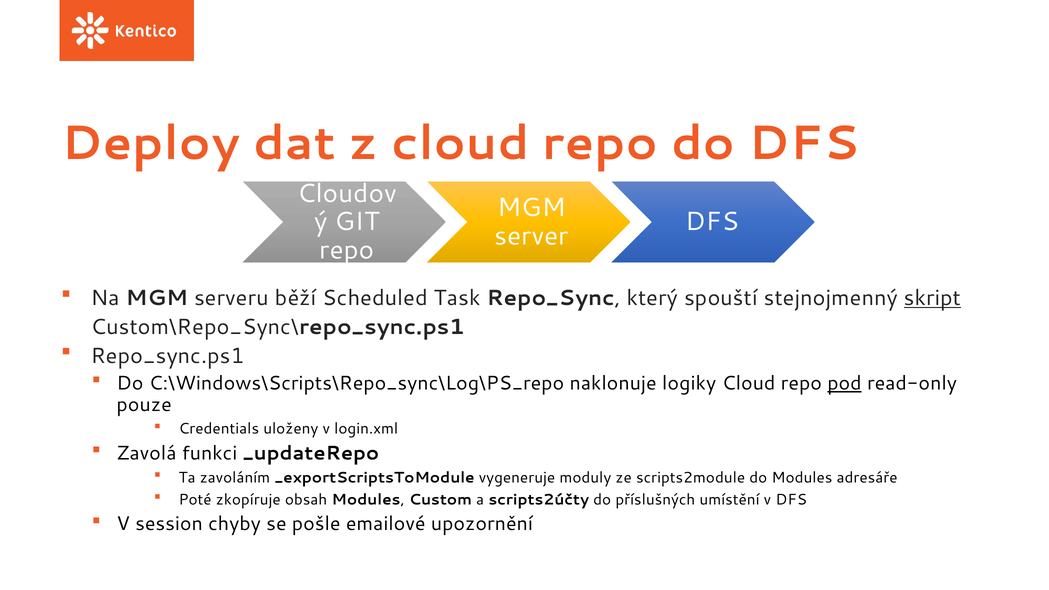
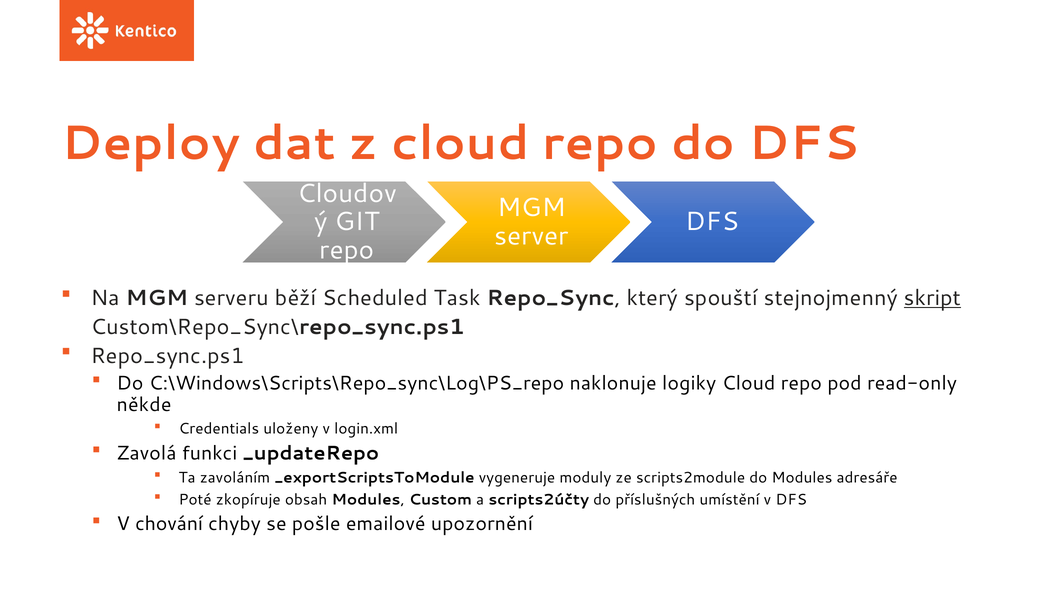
pod underline: present -> none (844, 383)
pouze: pouze -> někde (144, 405)
session: session -> chování (169, 524)
